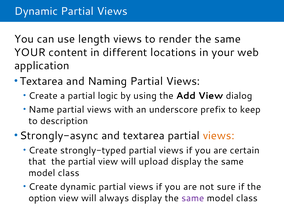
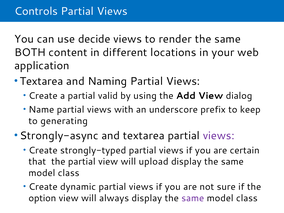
Dynamic: Dynamic -> Controls (36, 11)
length: length -> decide (94, 39)
YOUR: YOUR -> BOTH (30, 52)
logic: logic -> valid (108, 96)
description: description -> generating (64, 121)
views colour: orange -> purple (219, 136)
